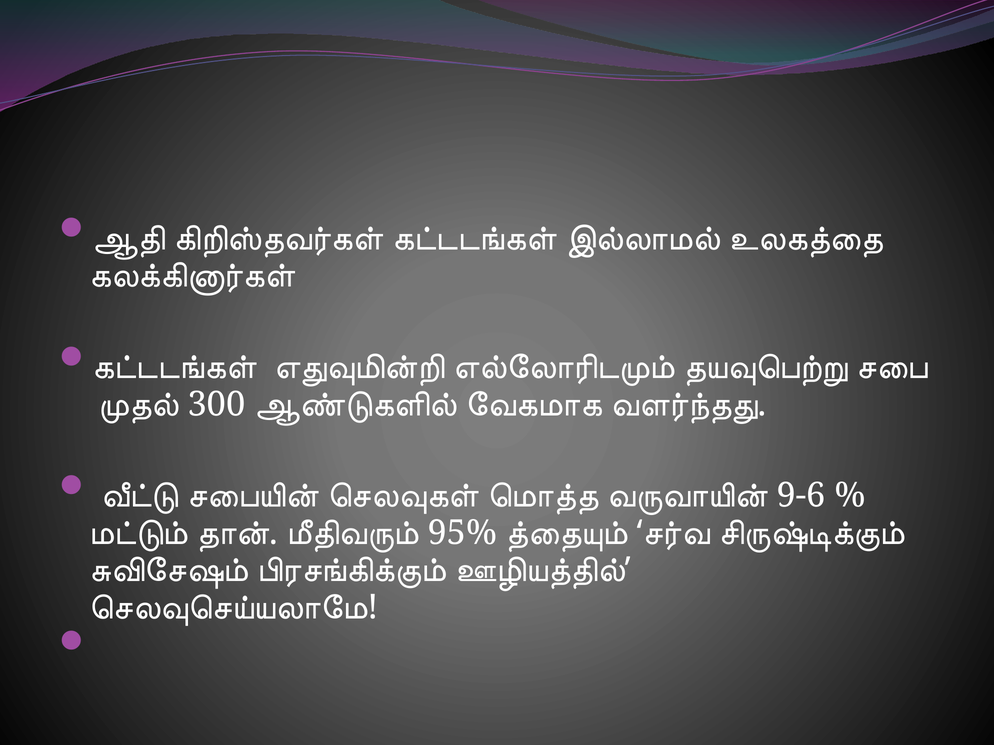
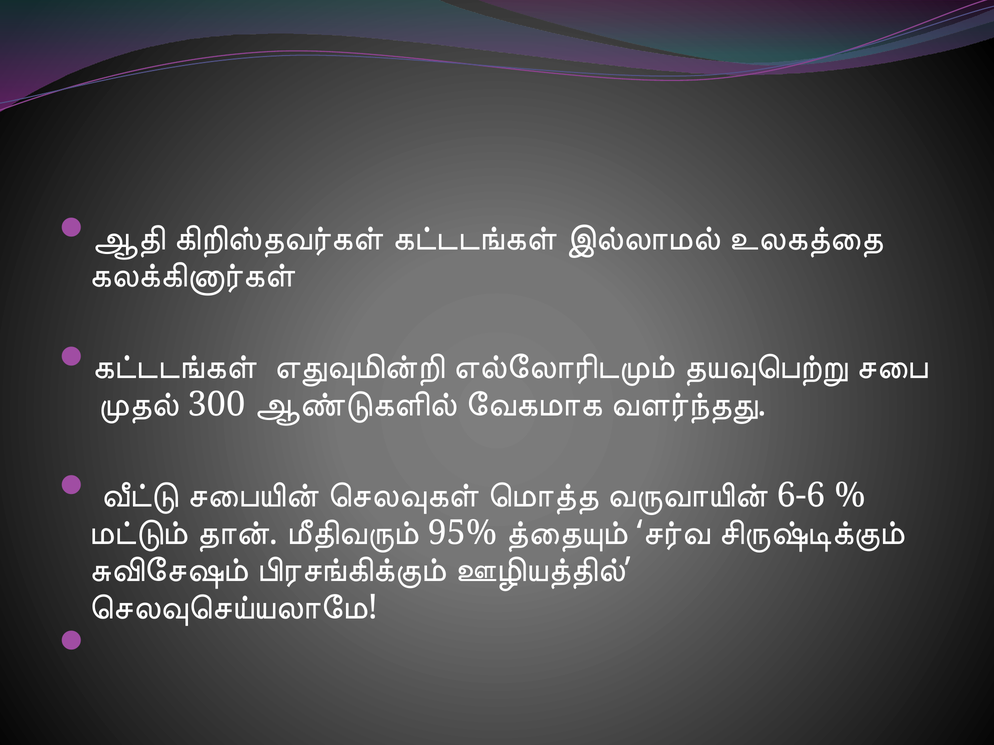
9-6: 9-6 -> 6-6 (801, 496)
